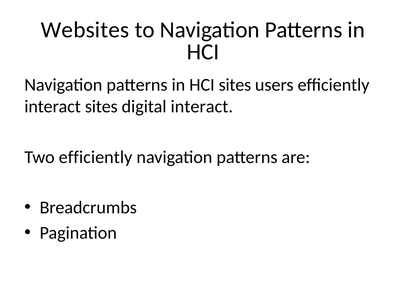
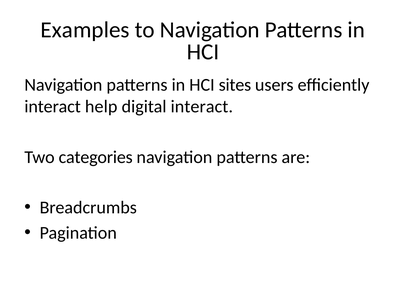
Websites: Websites -> Examples (85, 30)
interact sites: sites -> help (101, 107)
Two efficiently: efficiently -> categories (96, 157)
